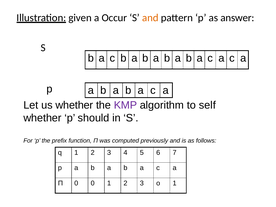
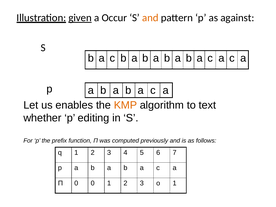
given underline: none -> present (80, 18)
answer: answer -> against (237, 18)
us whether: whether -> enables (74, 105)
KMP colour: purple -> orange (125, 105)
self: self -> text (207, 105)
should: should -> editing (94, 118)
